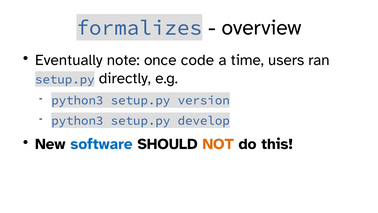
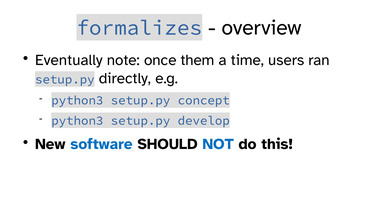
code: code -> them (198, 60)
version: version -> concept (204, 100)
NOT colour: orange -> blue (218, 144)
